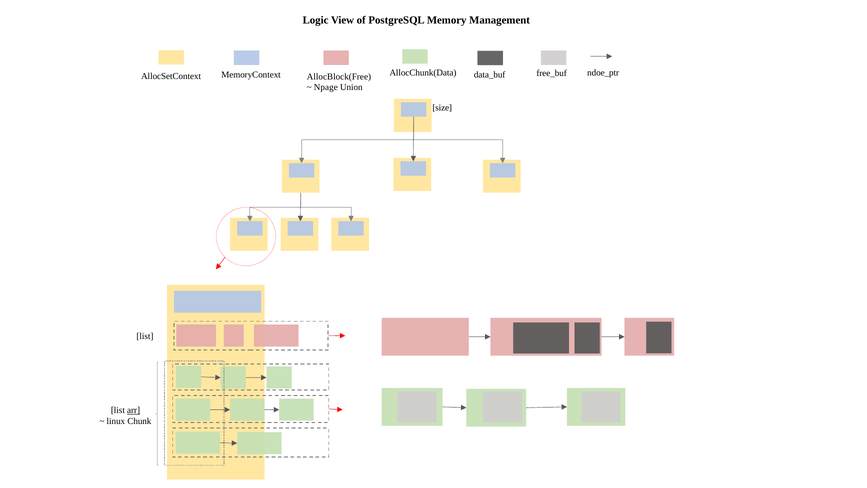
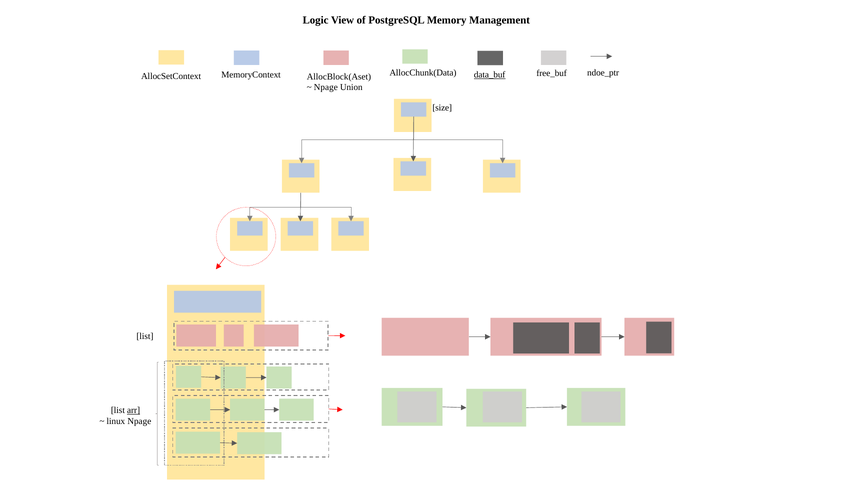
data_buf underline: none -> present (490, 75)
AllocBlock(Free: AllocBlock(Free -> AllocBlock(Aset (339, 77)
linux Chunk: Chunk -> Npage (139, 421)
